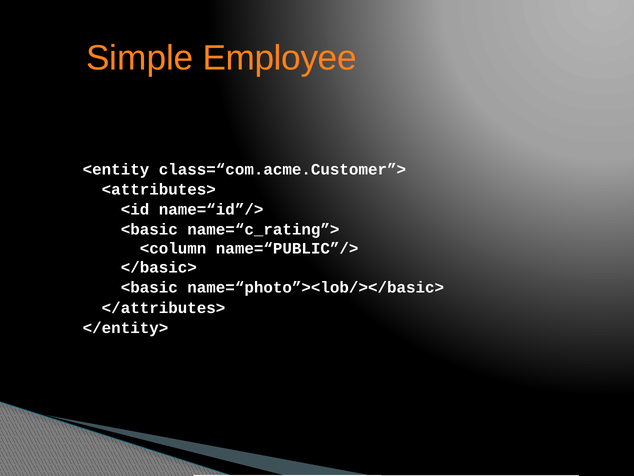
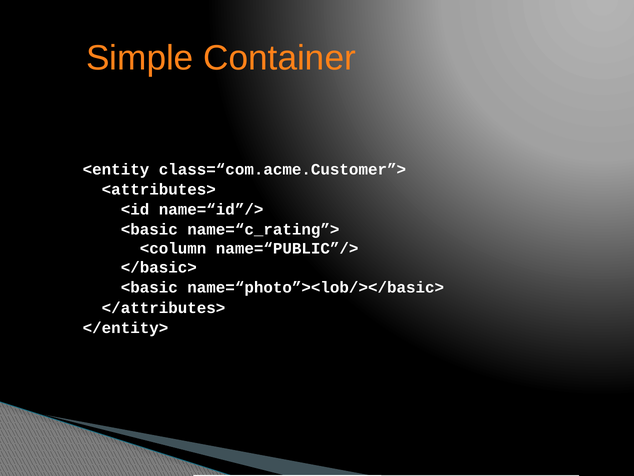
Employee: Employee -> Container (280, 58)
